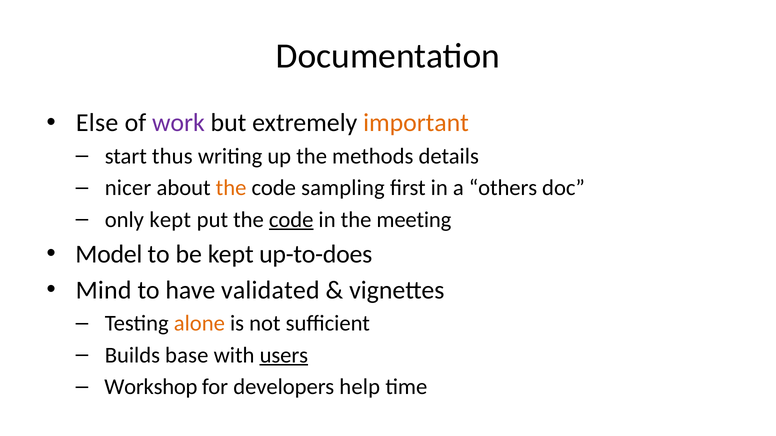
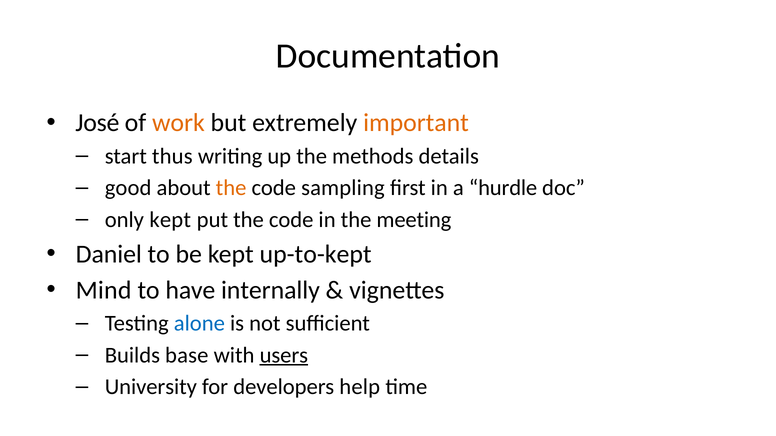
Else: Else -> José (97, 123)
work colour: purple -> orange (178, 123)
nicer: nicer -> good (128, 188)
others: others -> hurdle (503, 188)
code underline: present -> none (291, 220)
Model: Model -> Daniel (109, 254)
up-to-does: up-to-does -> up-to-kept (316, 254)
validated: validated -> internally (270, 291)
alone colour: orange -> blue (199, 324)
Workshop: Workshop -> University (151, 387)
